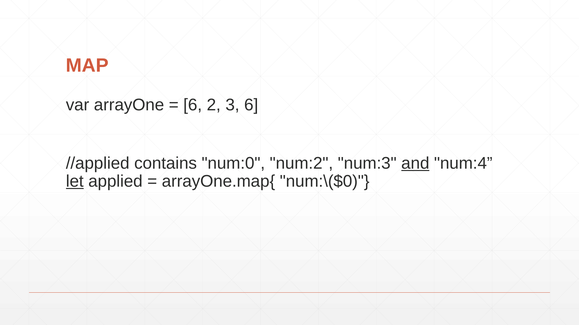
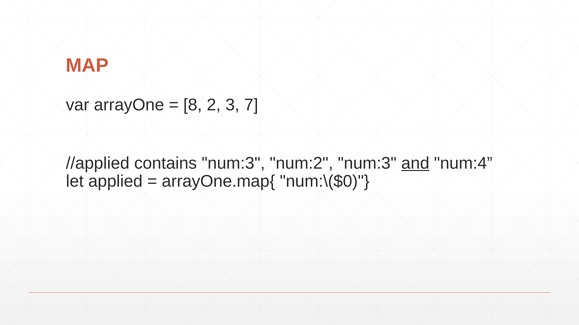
6: 6 -> 8 (193, 105)
3 6: 6 -> 7 (251, 105)
contains num:0: num:0 -> num:3 (233, 163)
let underline: present -> none (75, 182)
